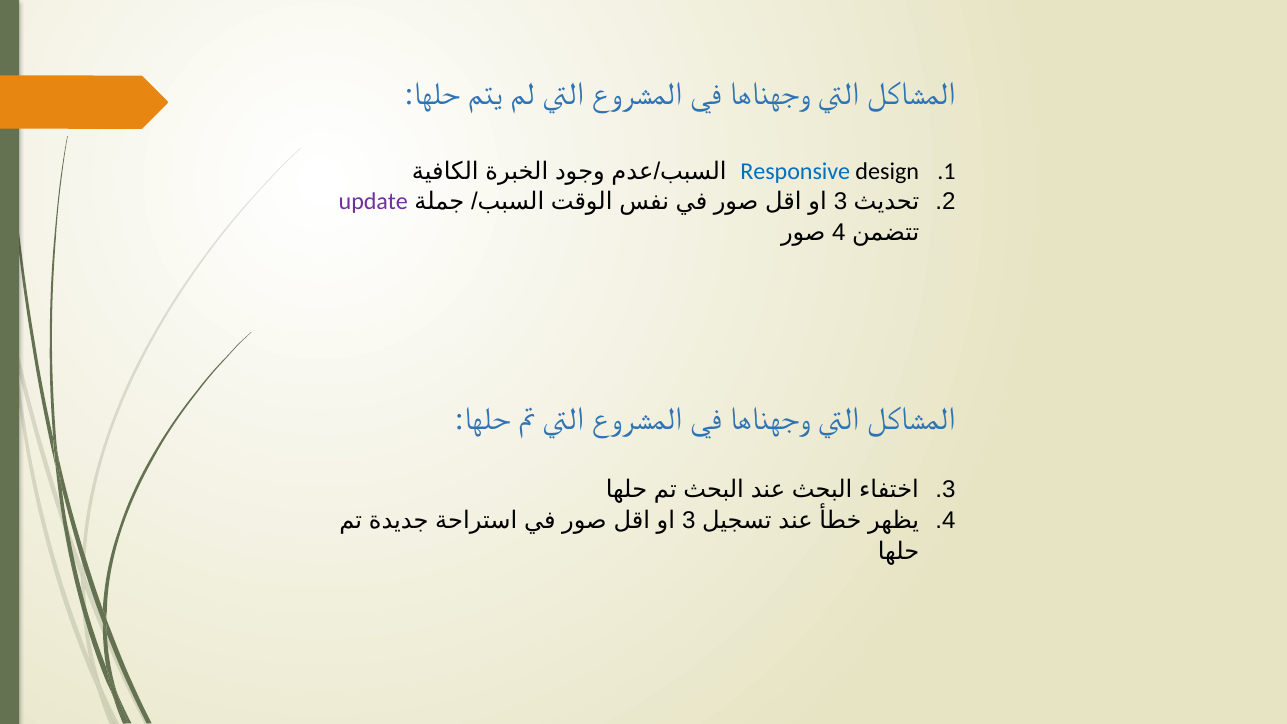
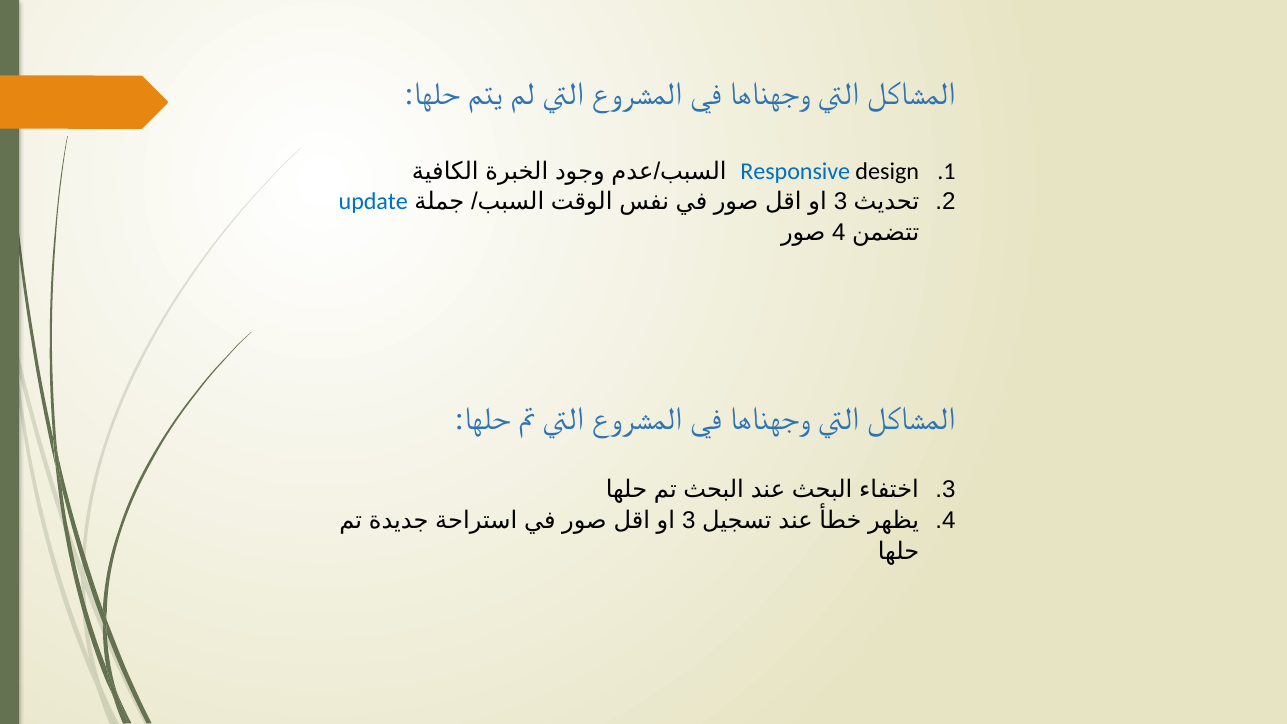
update colour: purple -> blue (373, 202)
